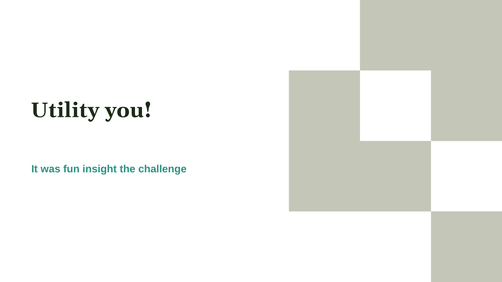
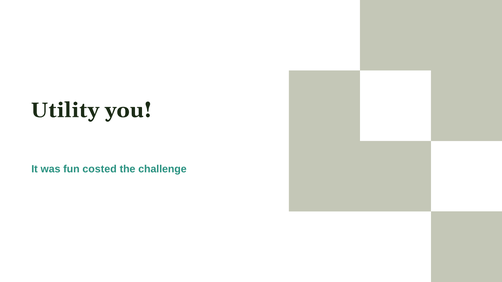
insight: insight -> costed (100, 169)
